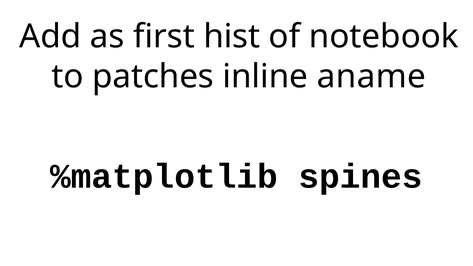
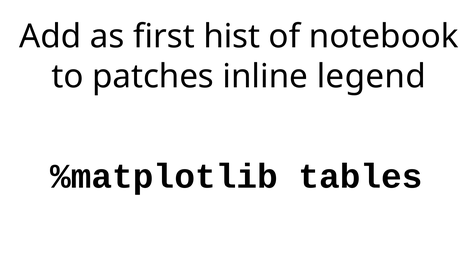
aname: aname -> legend (371, 76)
spines: spines -> tables (361, 176)
